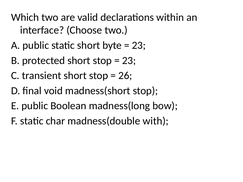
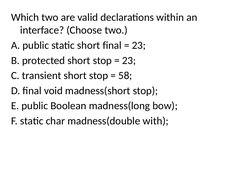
short byte: byte -> final (112, 45)
26: 26 -> 58 (125, 76)
